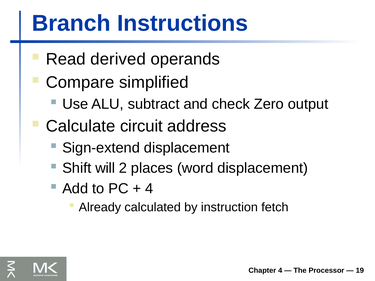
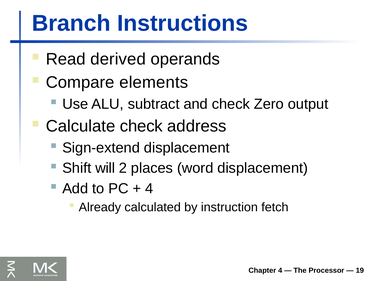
simplified: simplified -> elements (154, 83)
Calculate circuit: circuit -> check (141, 126)
